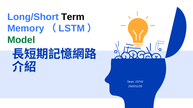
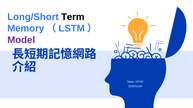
Model colour: green -> purple (21, 40)
